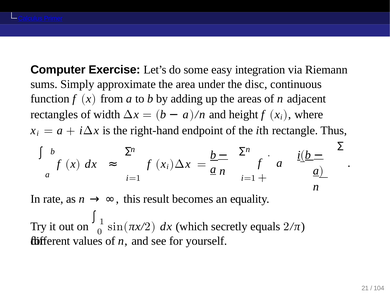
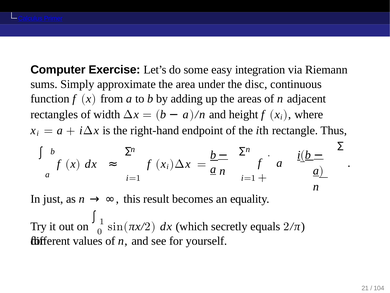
rate: rate -> just (53, 199)
